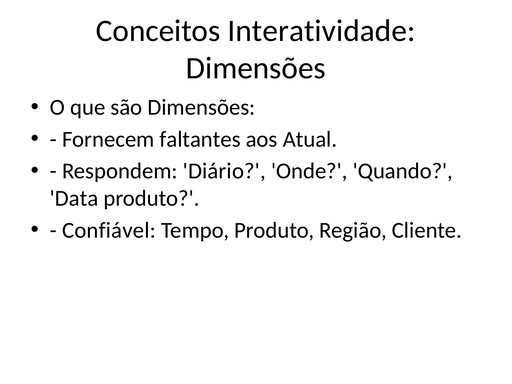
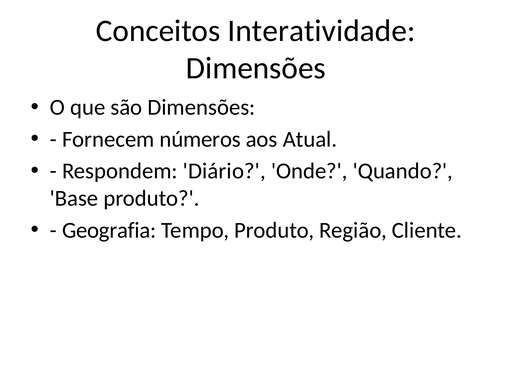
faltantes: faltantes -> números (200, 139)
Data: Data -> Base (74, 198)
Confiável: Confiável -> Geografia (109, 230)
